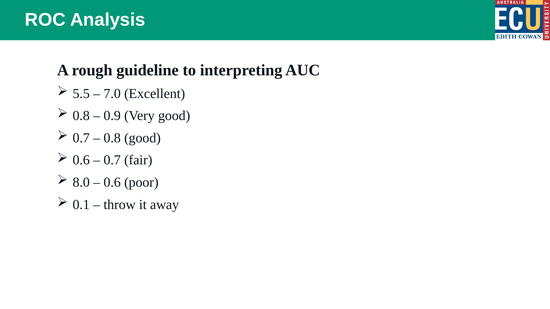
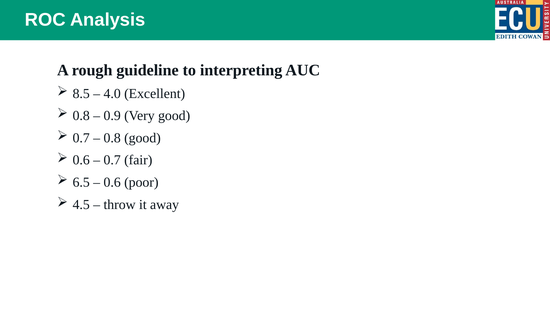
5.5: 5.5 -> 8.5 (81, 94)
7.0: 7.0 -> 4.0 (112, 94)
8.0: 8.0 -> 6.5 (81, 183)
0.1: 0.1 -> 4.5 (81, 205)
